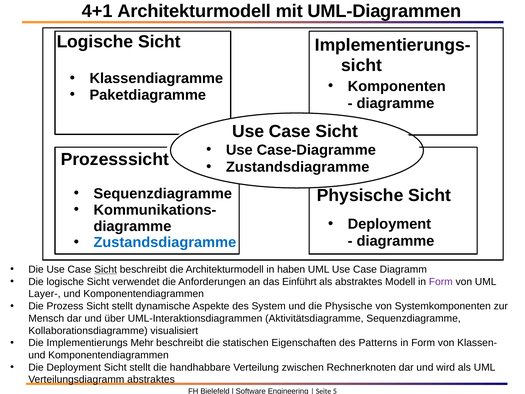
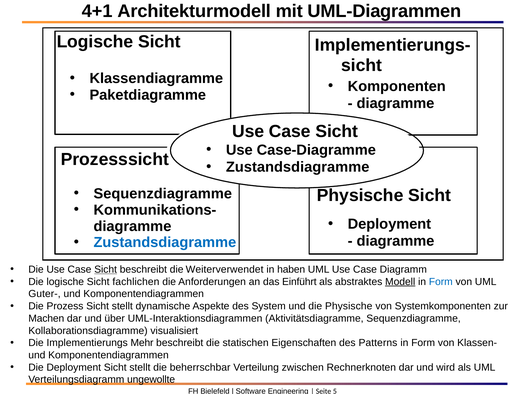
die Architekturmodell: Architekturmodell -> Weiterverwendet (225, 270)
verwendet: verwendet -> fachlichen (136, 282)
Modell underline: none -> present (400, 282)
Form colour: purple -> blue (441, 282)
Layer-: Layer- -> Guter- (44, 294)
Mensch: Mensch -> Machen (46, 319)
handhabbare: handhabbare -> beherrschbar (200, 368)
Verteilungsdiagramm abstraktes: abstraktes -> ungewollte (151, 380)
